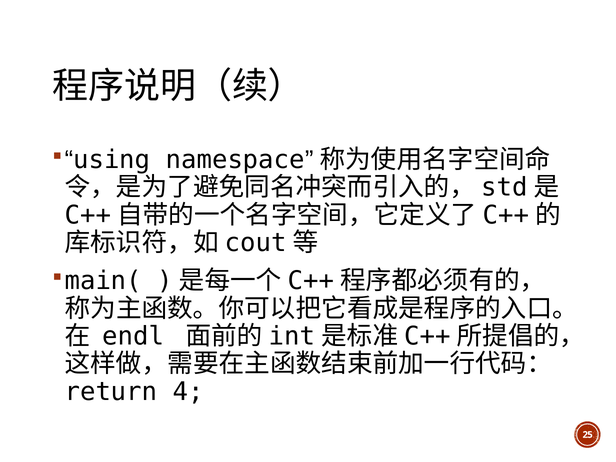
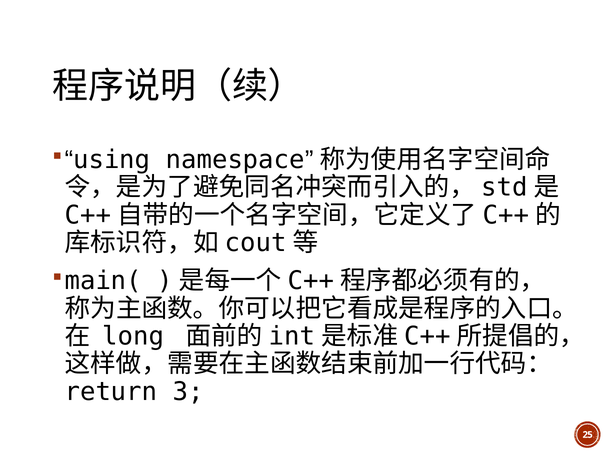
endl: endl -> long (133, 336)
4: 4 -> 3 (188, 392)
